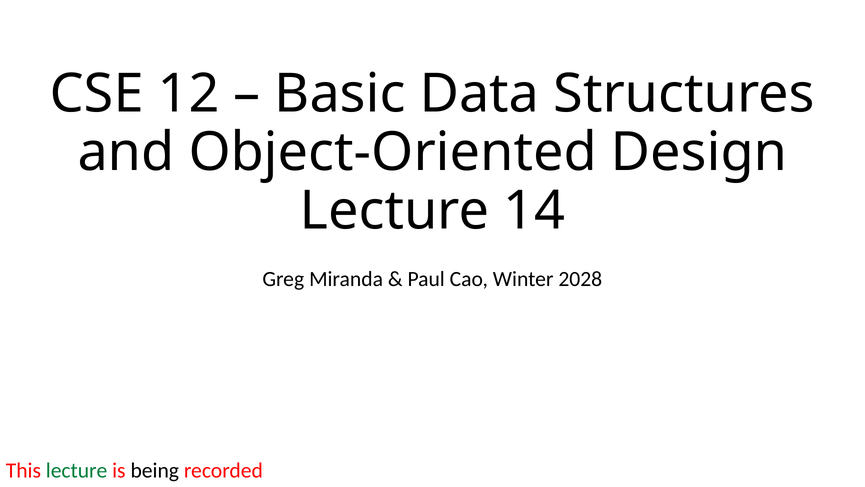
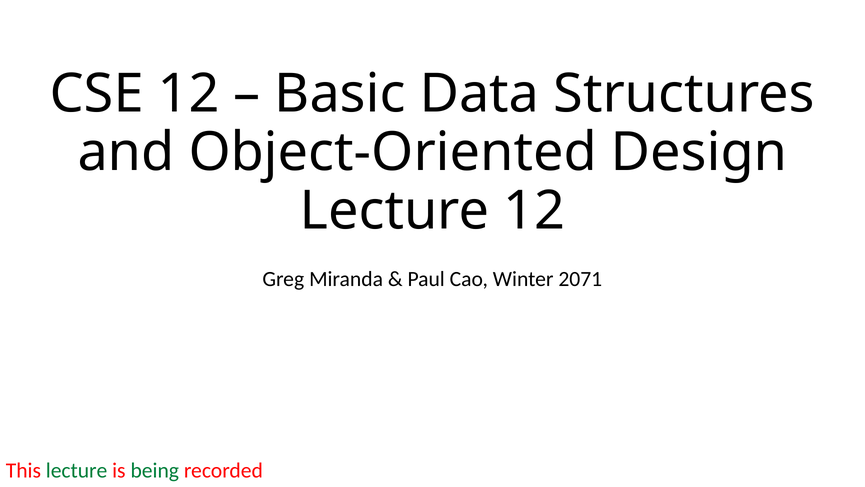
Lecture 14: 14 -> 12 (534, 211)
2028: 2028 -> 2071 (580, 279)
being colour: black -> green (155, 470)
